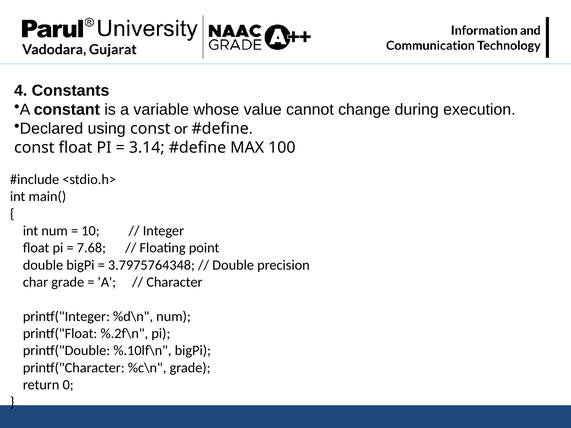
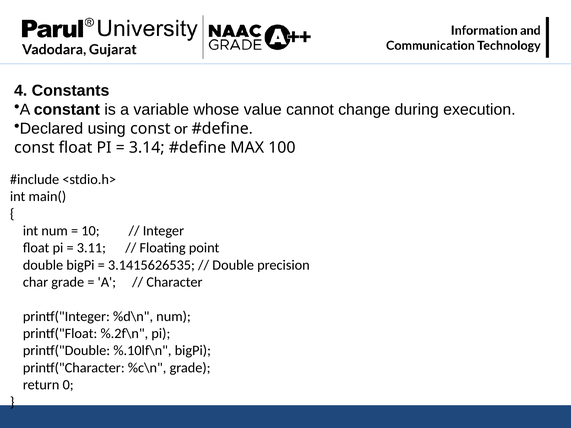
7.68: 7.68 -> 3.11 (91, 248)
3.7975764348: 3.7975764348 -> 3.1415626535 (151, 265)
